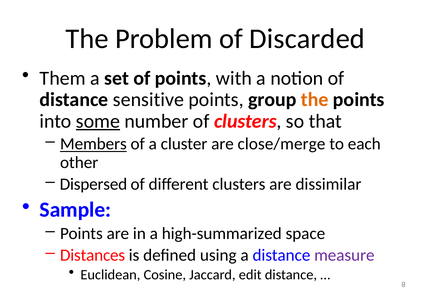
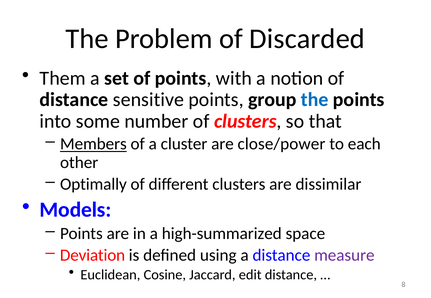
the colour: orange -> blue (315, 100)
some underline: present -> none (98, 121)
close/merge: close/merge -> close/power (281, 144)
Dispersed: Dispersed -> Optimally (93, 184)
Sample: Sample -> Models (75, 210)
Distances: Distances -> Deviation (93, 255)
